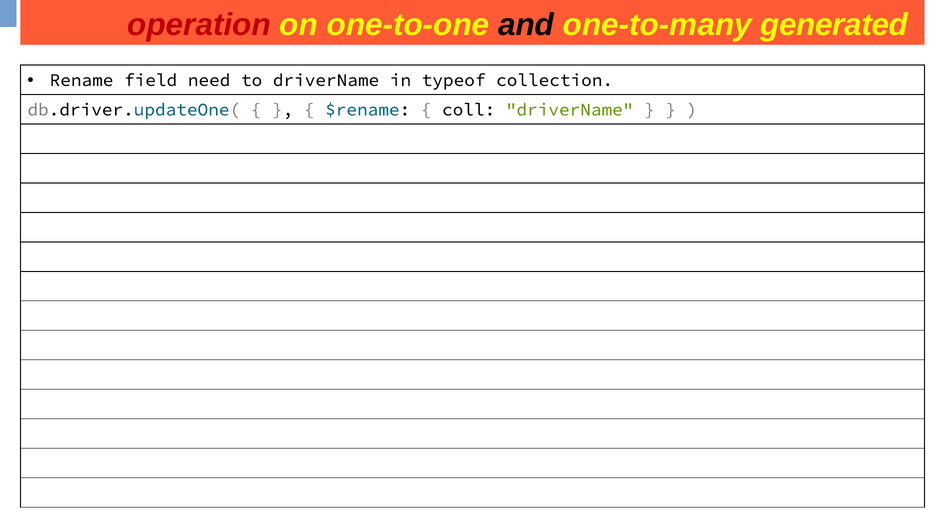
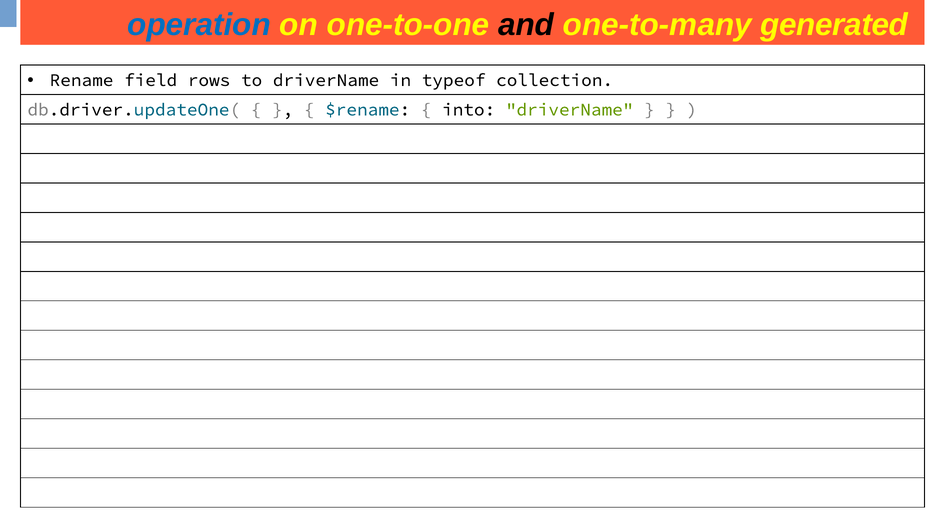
operation colour: red -> blue (199, 25)
need: need -> rows (209, 80)
coll: coll -> into (469, 110)
